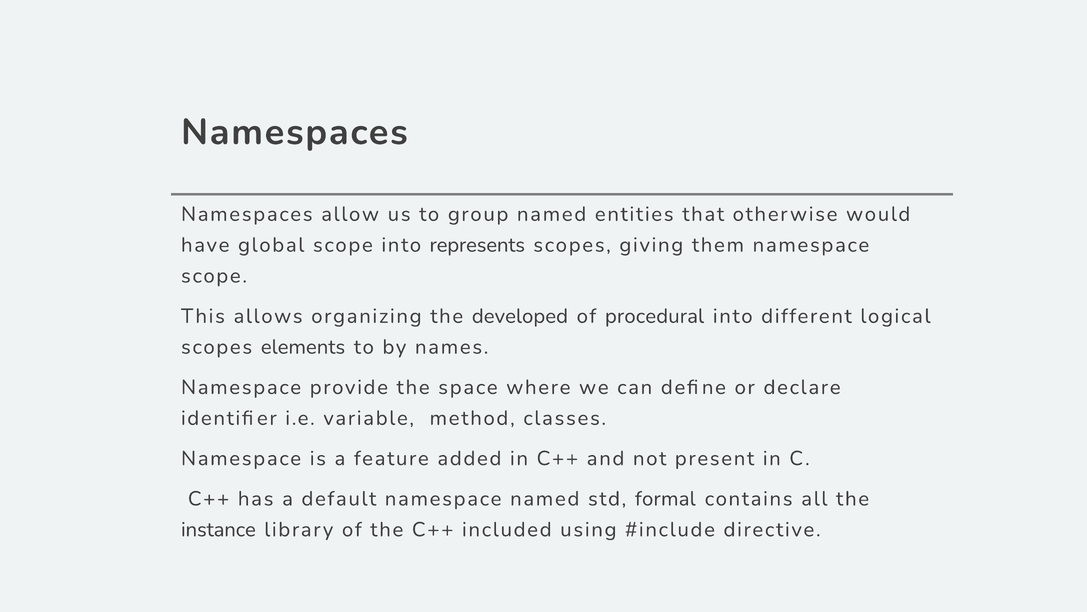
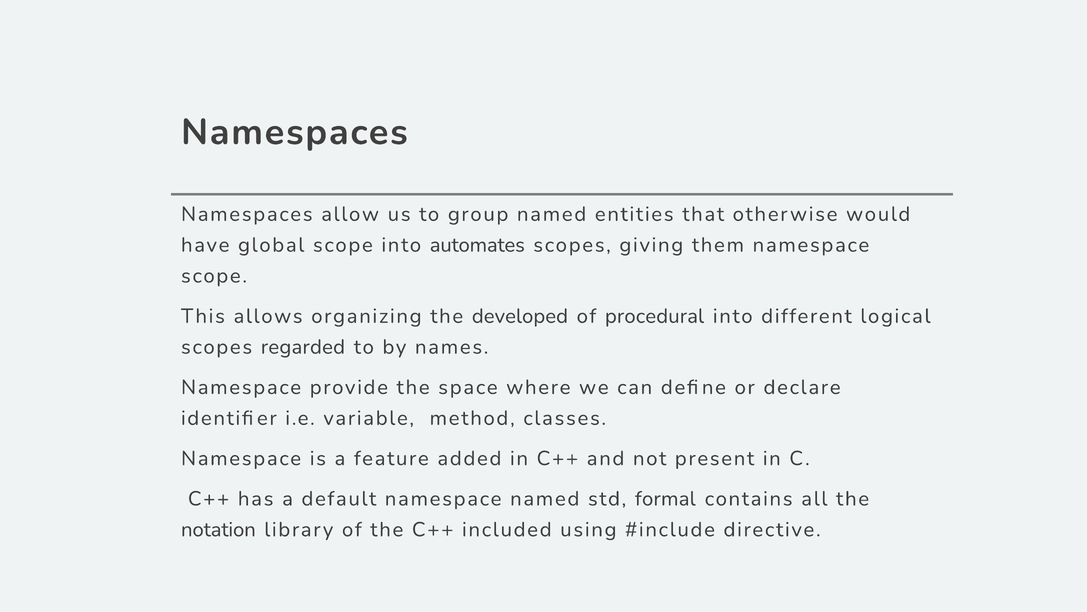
represents: represents -> automates (477, 245)
elements: elements -> regarded (303, 347)
instance: instance -> notation (218, 529)
